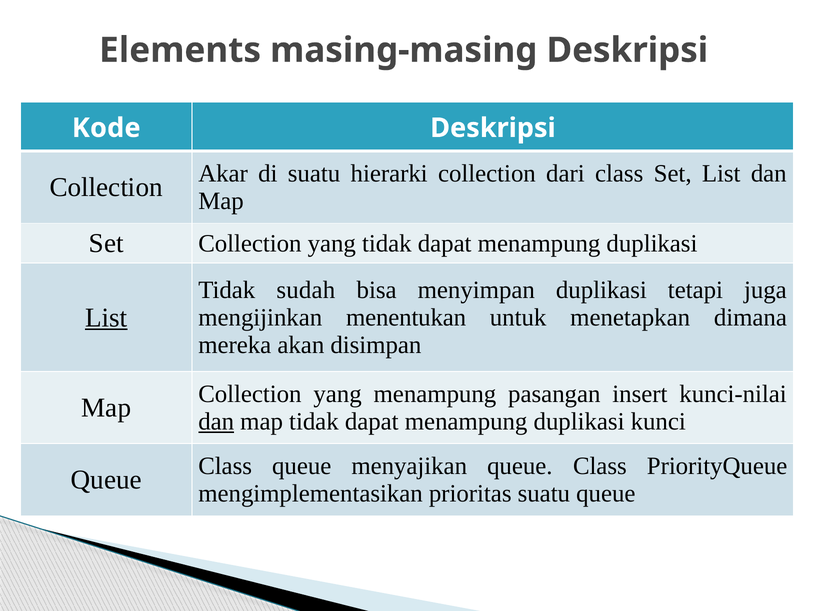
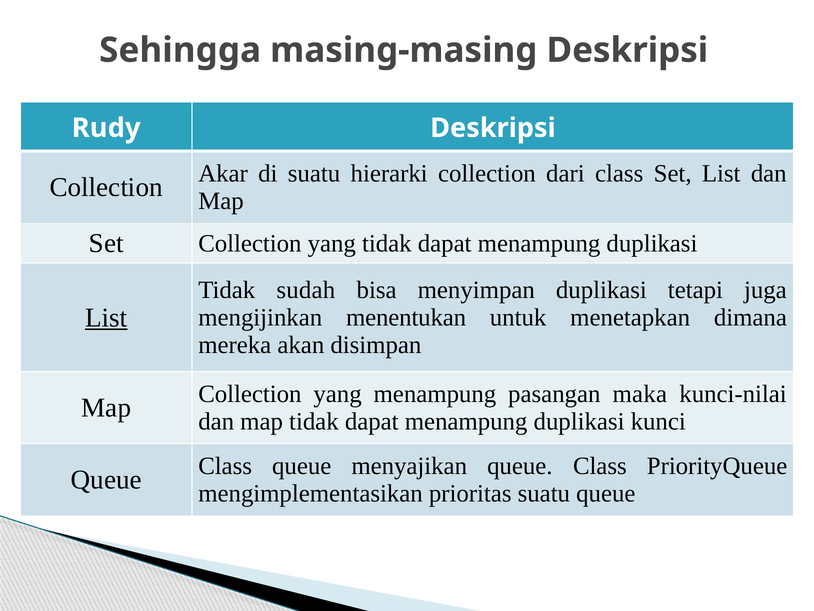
Elements: Elements -> Sehingga (180, 50)
Kode: Kode -> Rudy (106, 128)
insert: insert -> maka (640, 394)
dan underline: present -> none (216, 421)
